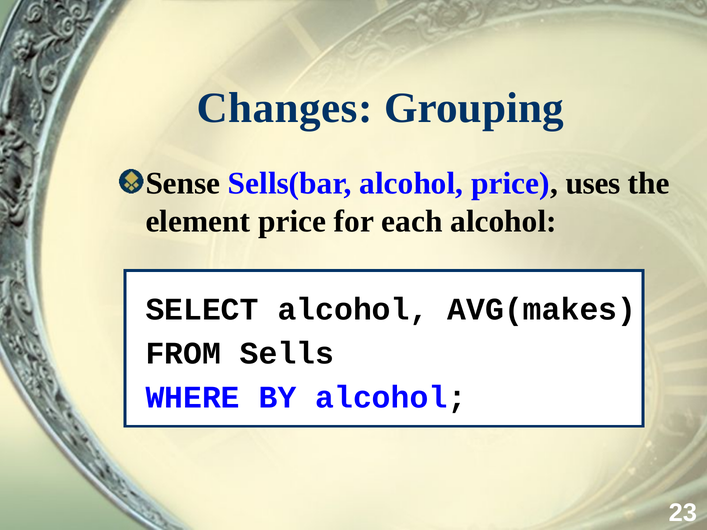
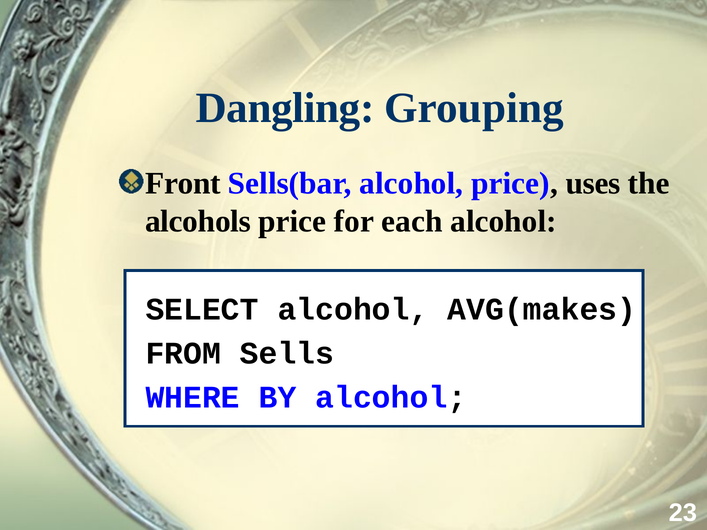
Changes: Changes -> Dangling (285, 108)
Sense: Sense -> Front (183, 184)
element: element -> alcohols (198, 221)
